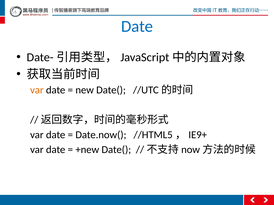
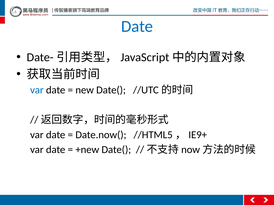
var colour: orange -> blue (37, 90)
